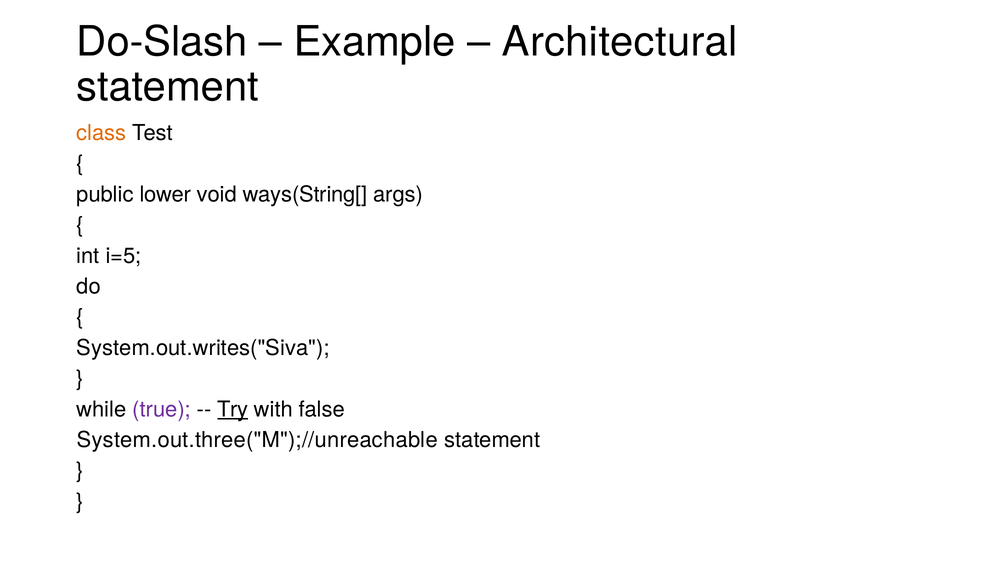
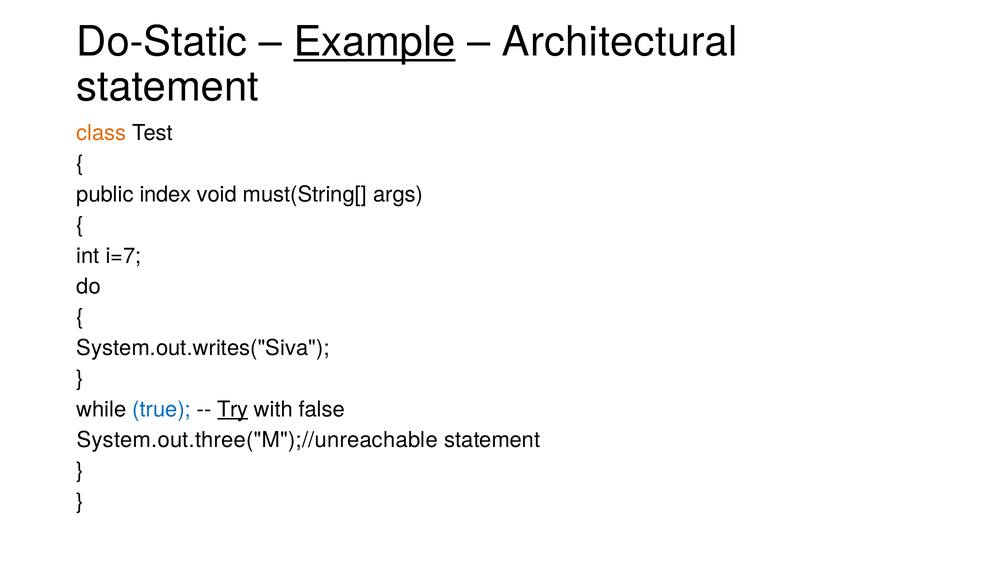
Do-Slash: Do-Slash -> Do-Static (162, 42)
Example underline: none -> present (375, 42)
lower: lower -> index (165, 195)
ways(String[: ways(String[ -> must(String[ (305, 195)
i=5: i=5 -> i=7 (124, 256)
true colour: purple -> blue (162, 409)
